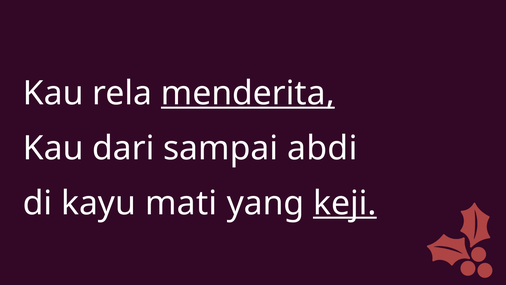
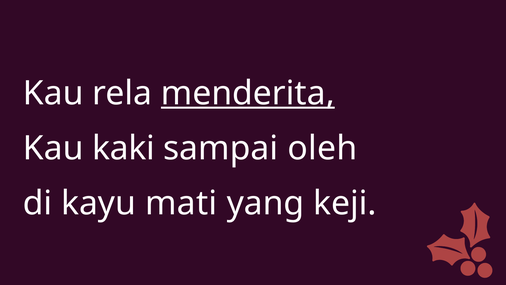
dari: dari -> kaki (124, 148)
abdi: abdi -> oleh (322, 148)
keji underline: present -> none (345, 203)
